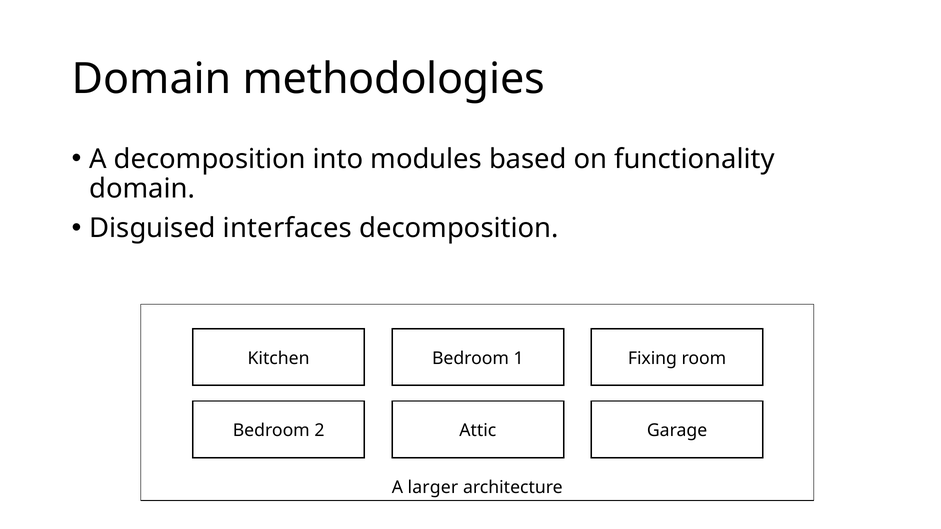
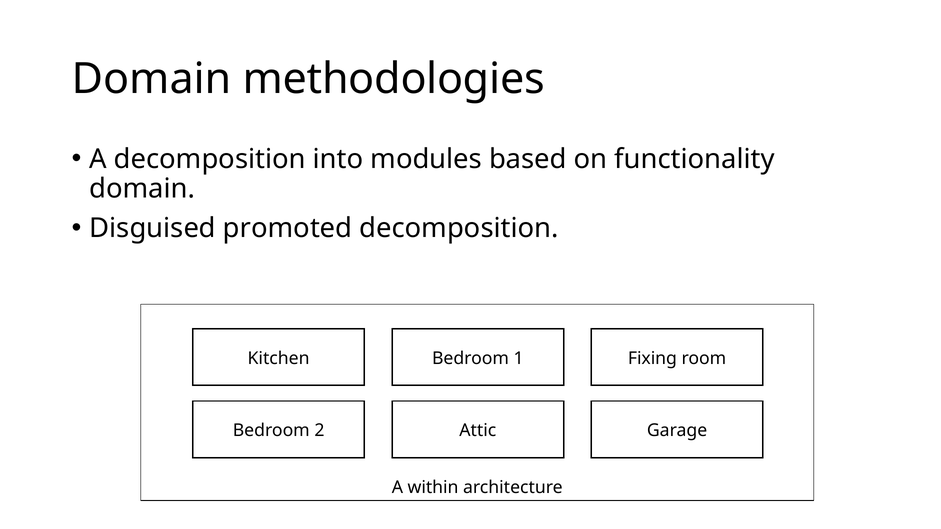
interfaces: interfaces -> promoted (288, 228)
larger: larger -> within (433, 488)
